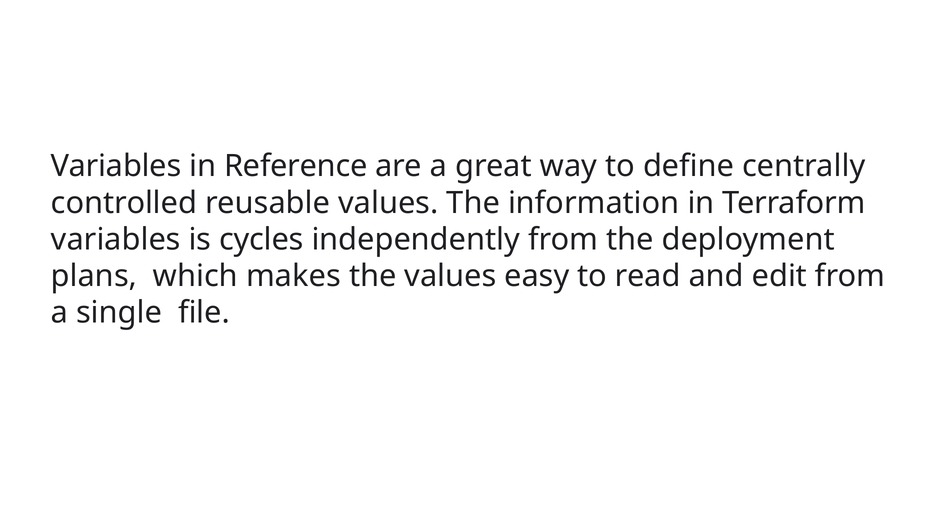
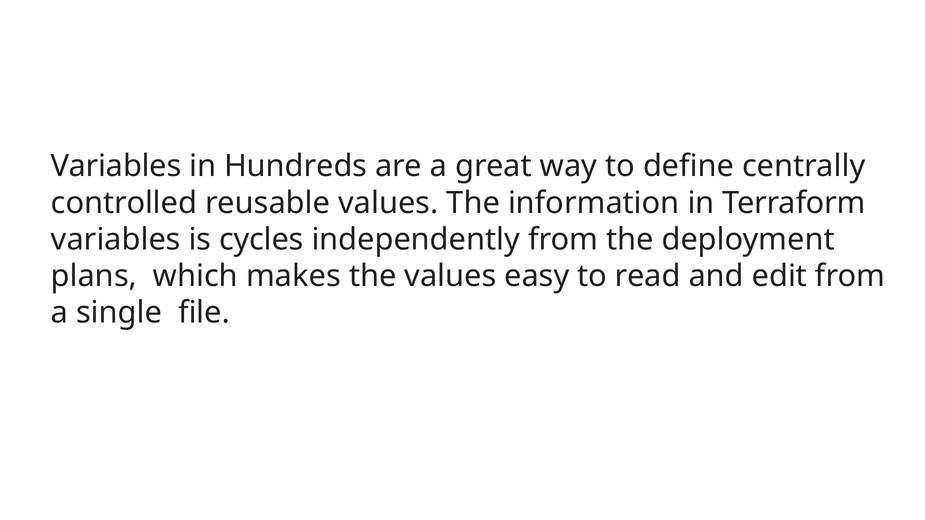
Reference: Reference -> Hundreds (296, 166)
